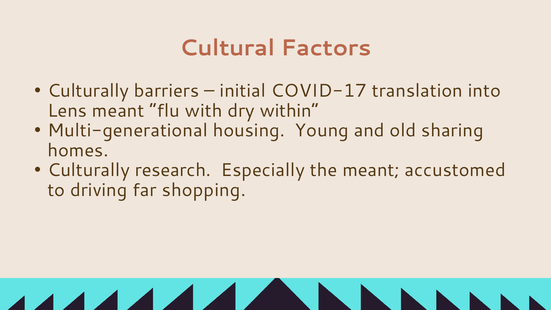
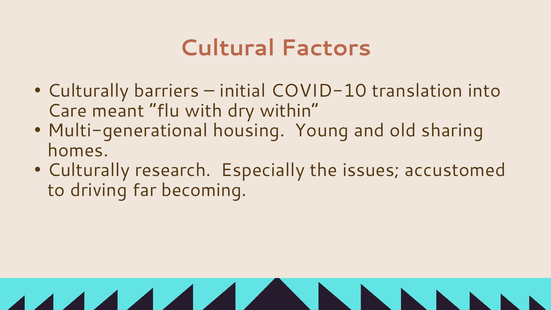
COVID-17: COVID-17 -> COVID-10 (319, 91)
Lens: Lens -> Care (67, 111)
the meant: meant -> issues (371, 170)
shopping: shopping -> becoming (204, 190)
